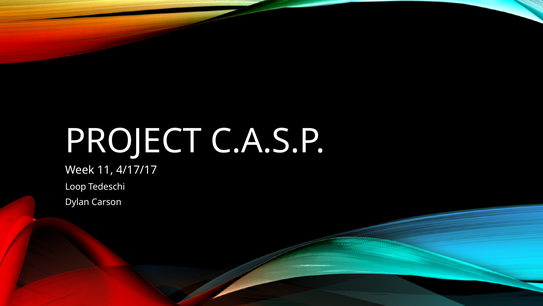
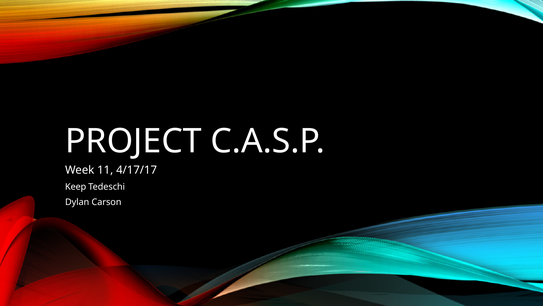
Loop: Loop -> Keep (76, 187)
